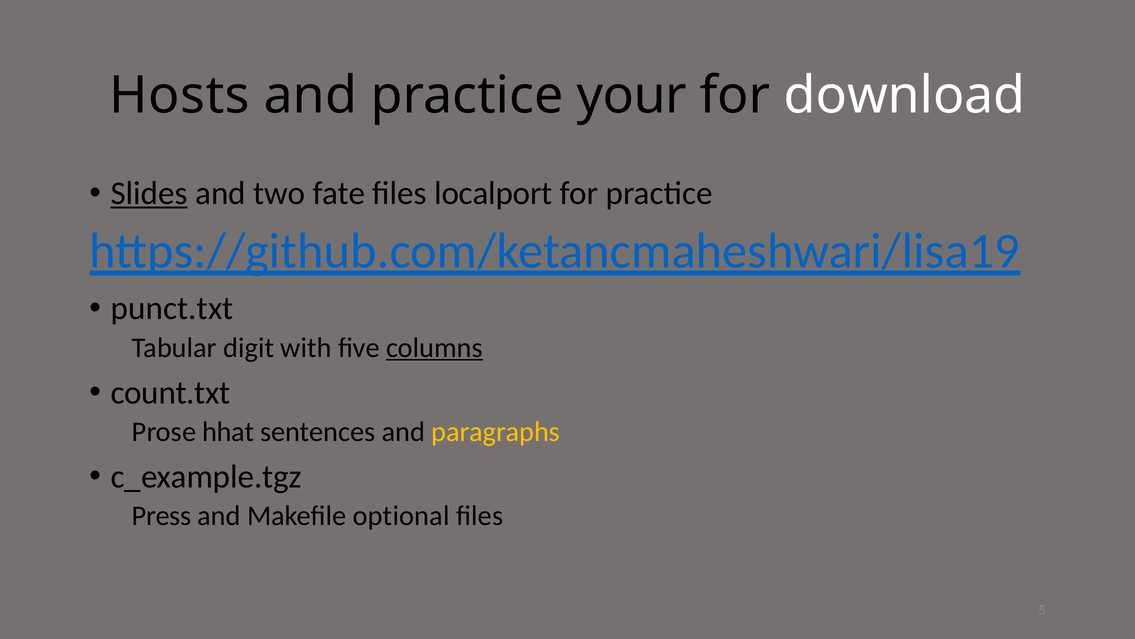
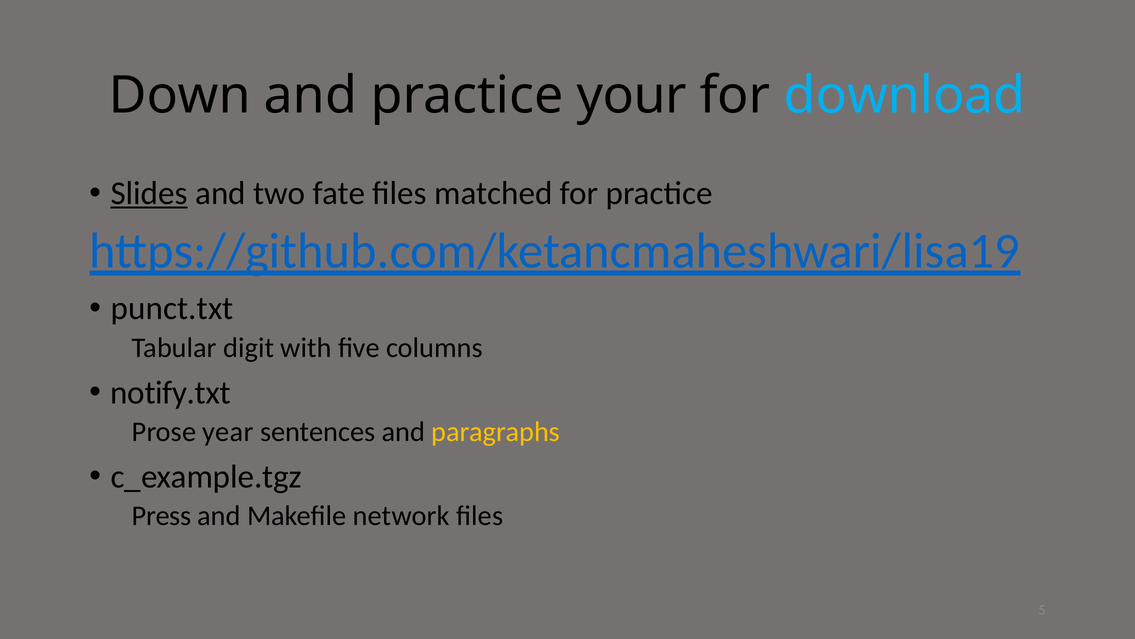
Hosts: Hosts -> Down (180, 95)
download colour: white -> light blue (905, 95)
localport: localport -> matched (493, 193)
columns underline: present -> none (434, 347)
count.txt: count.txt -> notify.txt (171, 392)
hhat: hhat -> year (228, 431)
optional: optional -> network (401, 516)
